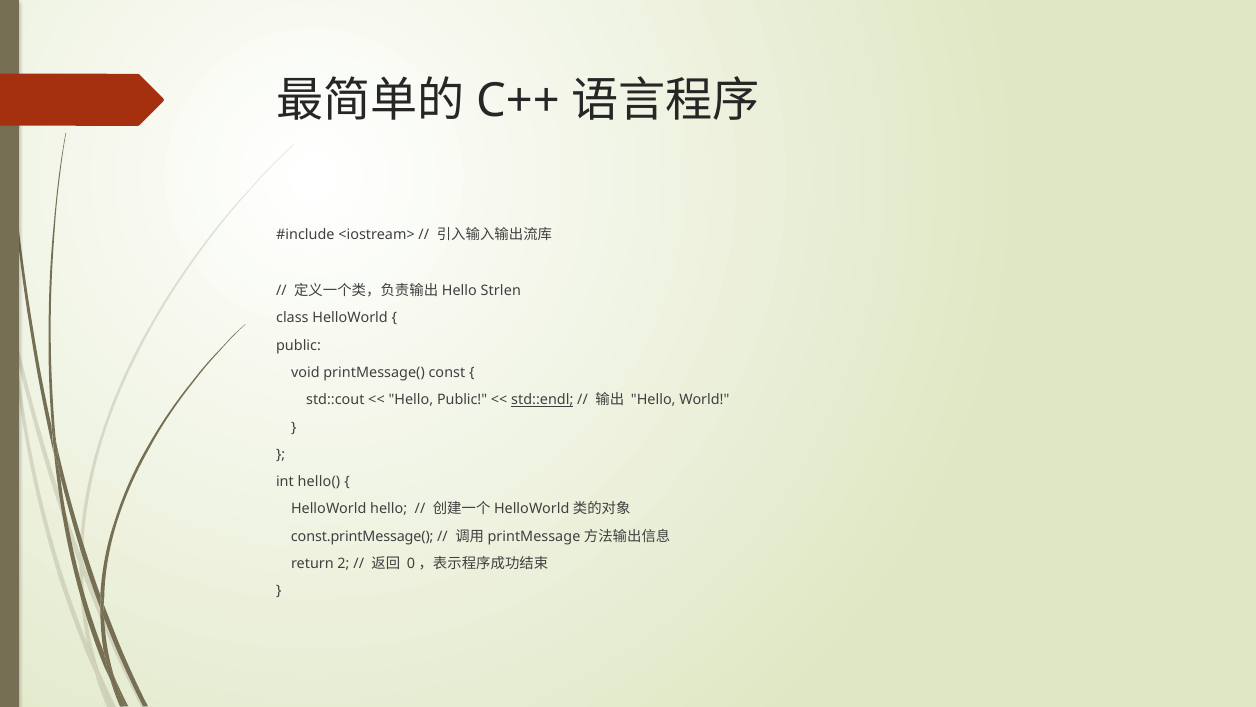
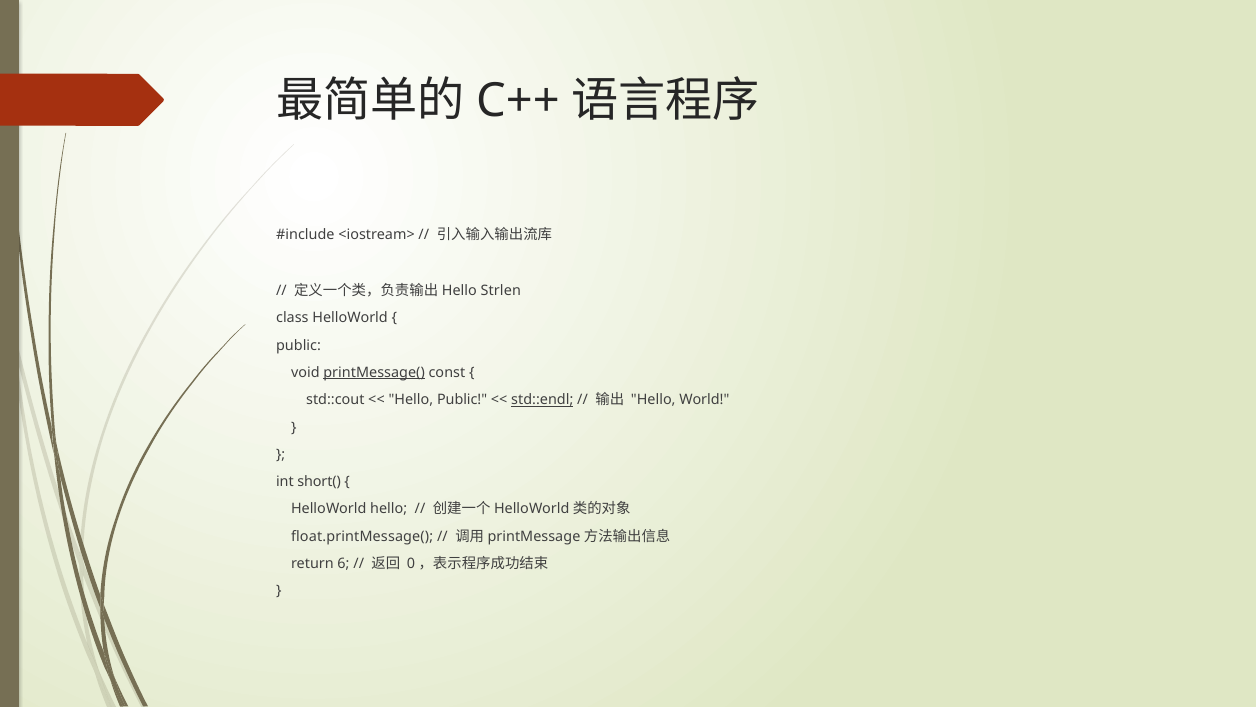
printMessage( underline: none -> present (374, 372)
hello(: hello( -> short( (319, 482)
const.printMessage(: const.printMessage( -> float.printMessage( (362, 536)
2: 2 -> 6 (344, 563)
